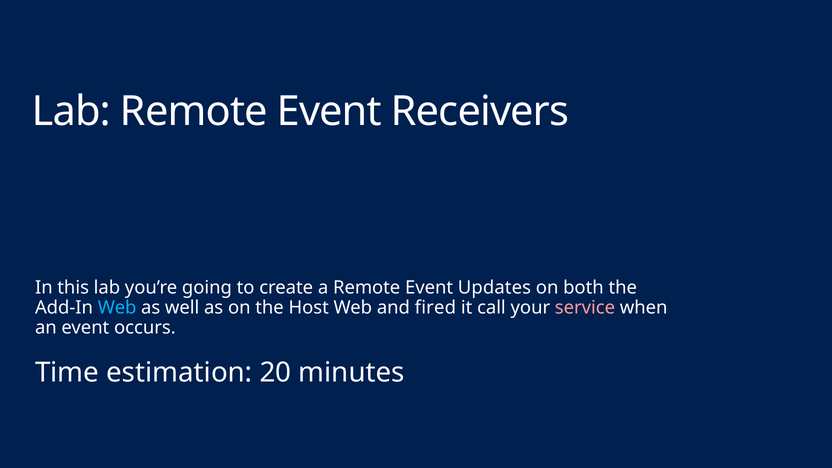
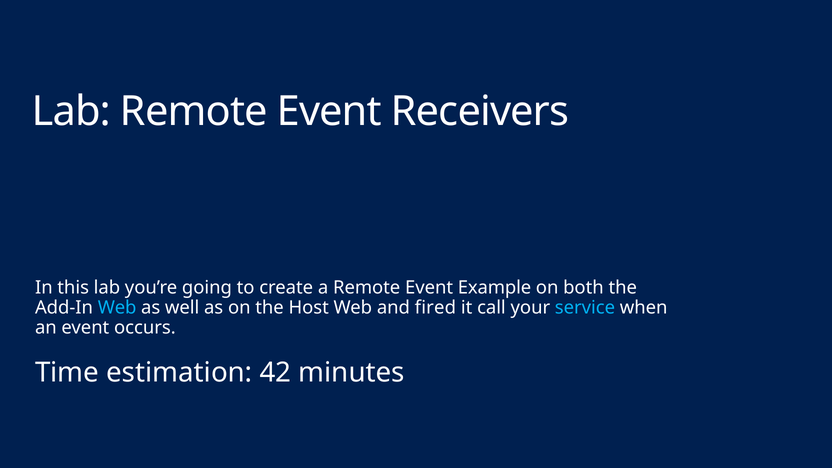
Updates: Updates -> Example (495, 288)
service colour: pink -> light blue (585, 308)
20: 20 -> 42 (275, 373)
